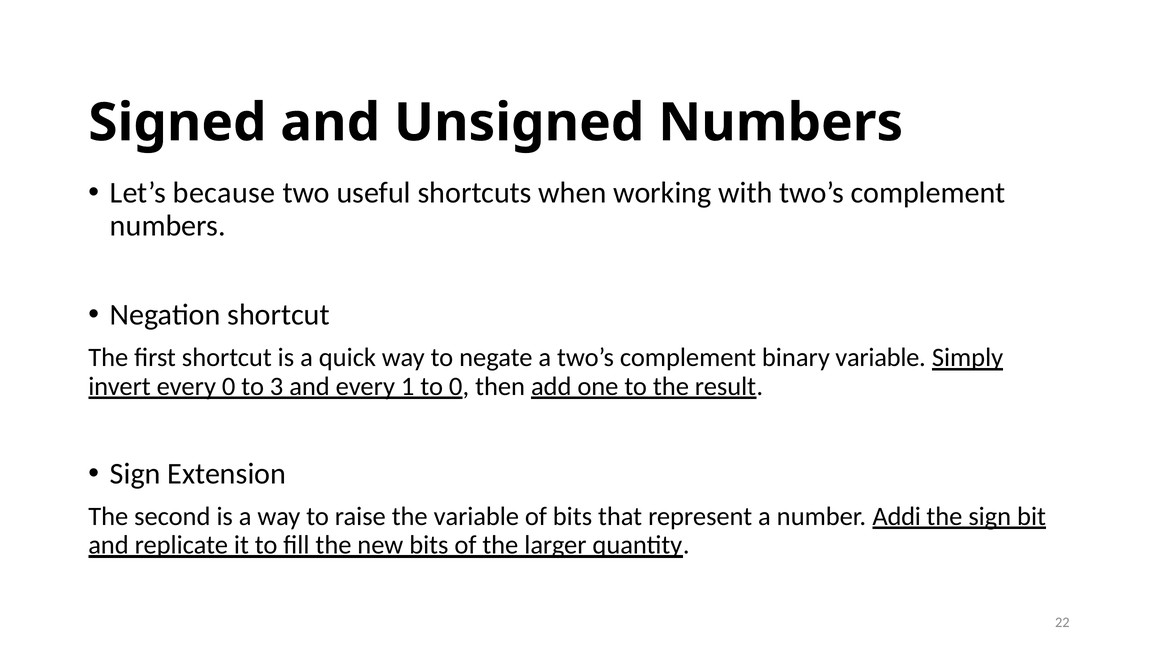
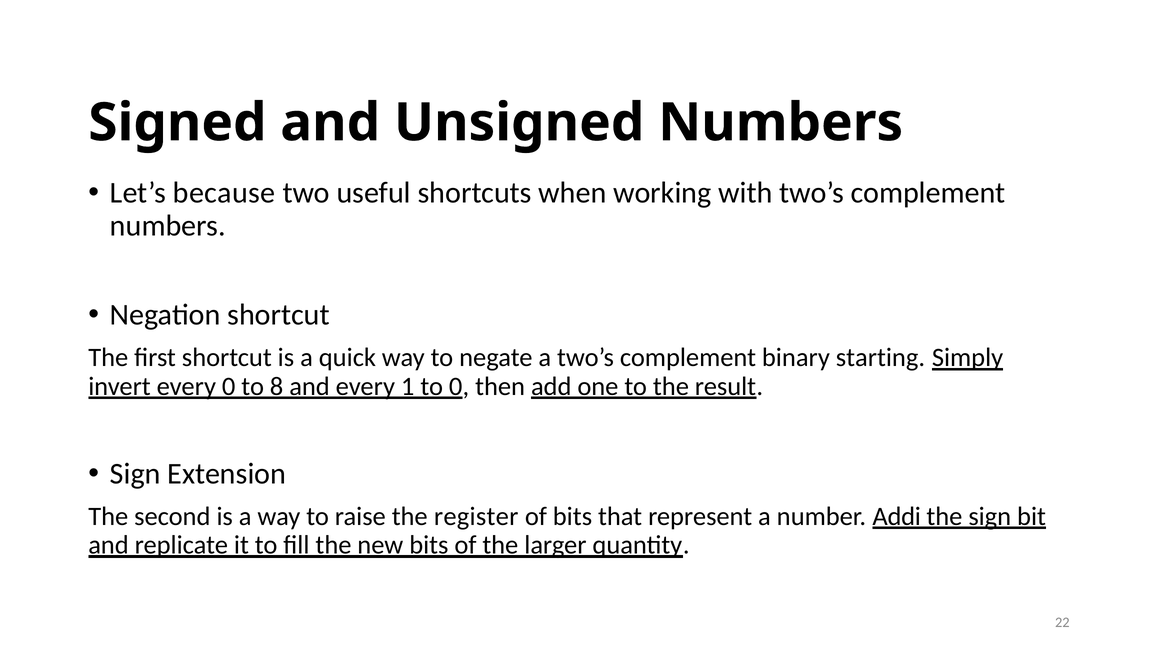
binary variable: variable -> starting (880, 357)
3: 3 -> 8 (277, 386)
the variable: variable -> register (476, 516)
